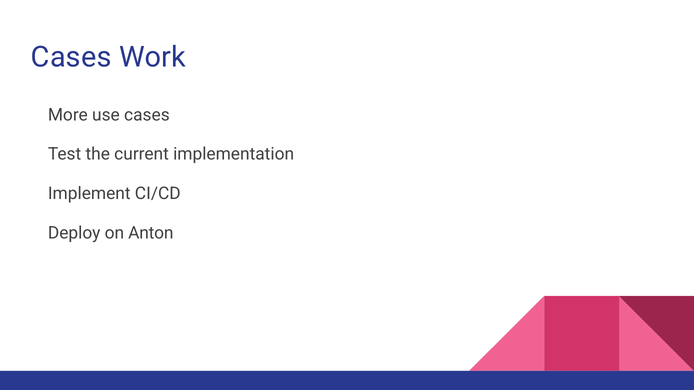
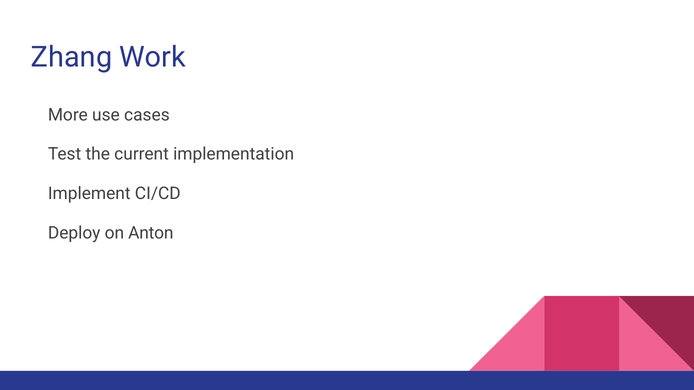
Cases: Cases -> Zhang (71, 57)
